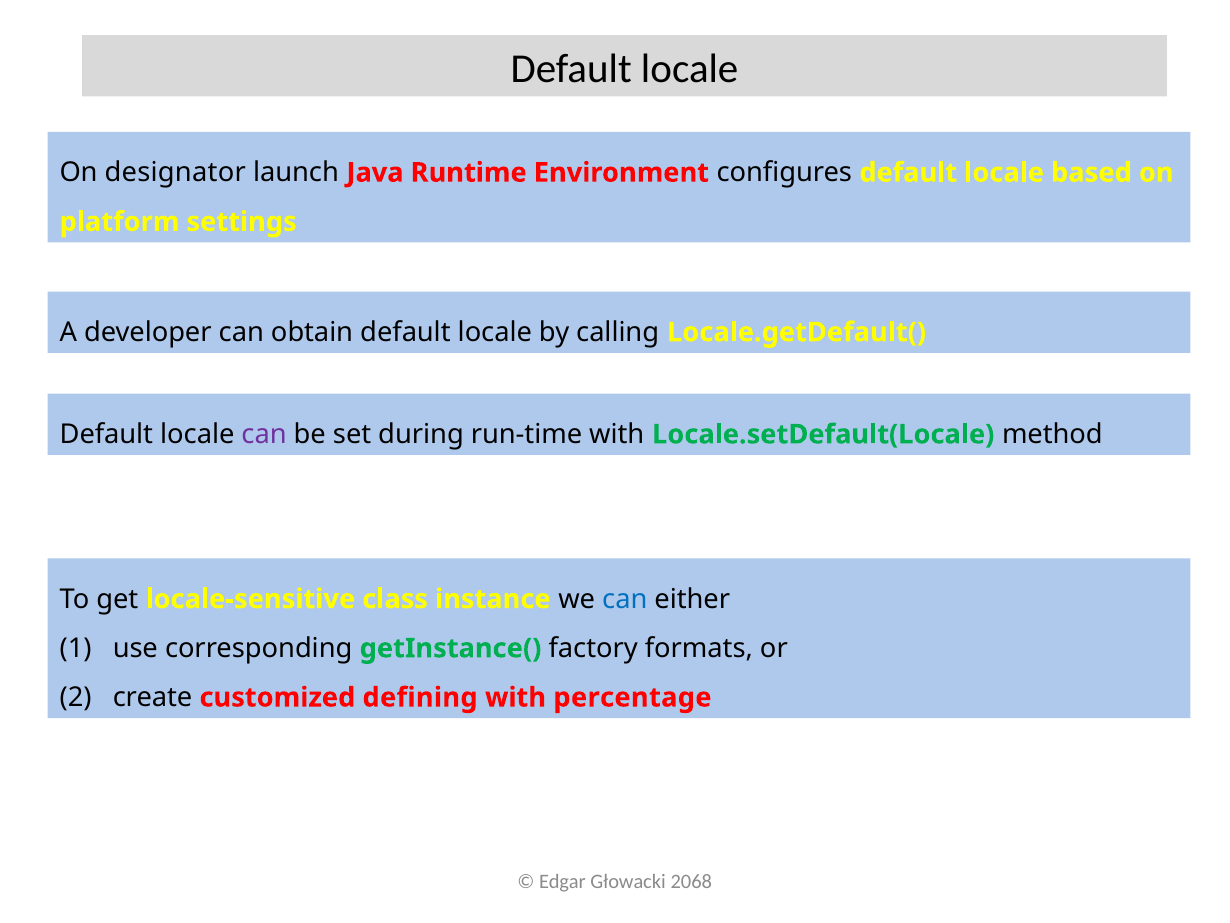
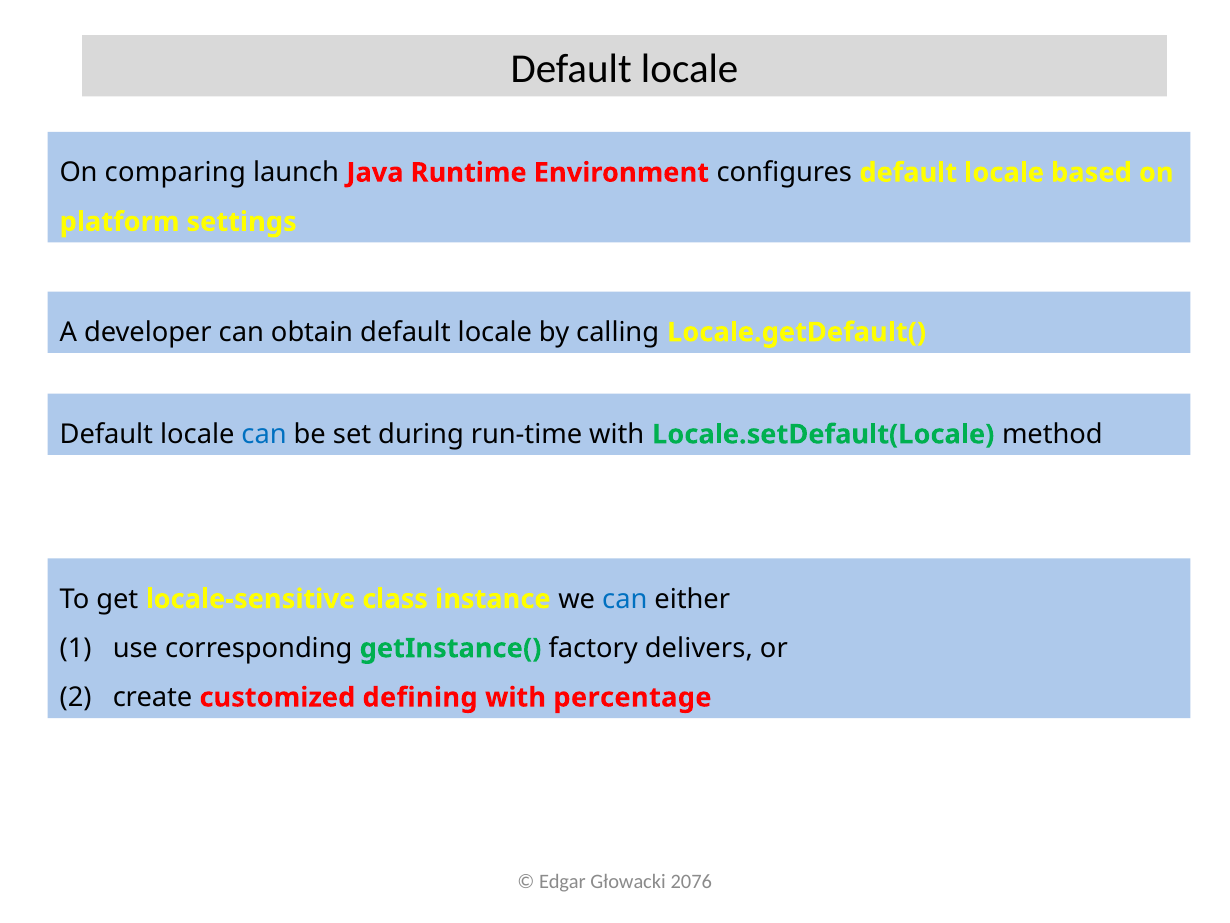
designator: designator -> comparing (175, 173)
can colour: purple -> blue (264, 434)
formats: formats -> delivers (699, 648)
2068: 2068 -> 2076 (691, 881)
